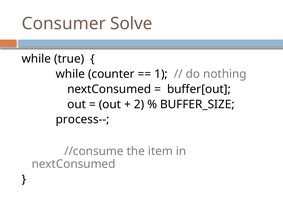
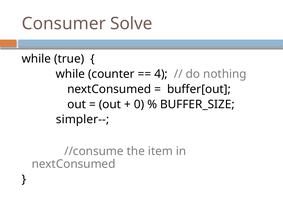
1: 1 -> 4 (161, 74)
2: 2 -> 0 (139, 104)
process--: process-- -> simpler-- (83, 120)
